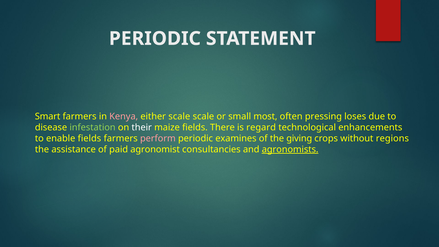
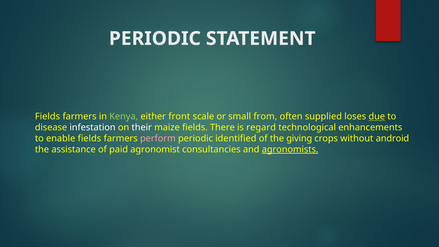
Smart: Smart -> Fields (47, 116)
Kenya colour: pink -> light green (124, 116)
either scale: scale -> front (179, 116)
most: most -> from (265, 116)
pressing: pressing -> supplied (323, 116)
due underline: none -> present (377, 116)
infestation colour: light green -> white (93, 127)
examines: examines -> identified (236, 138)
regions: regions -> android (392, 138)
